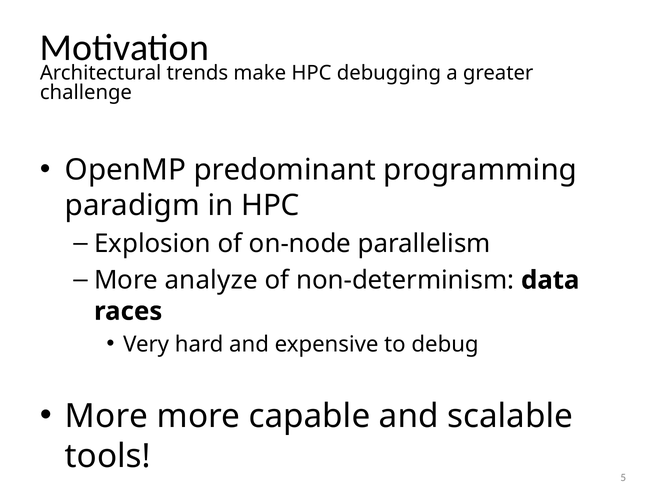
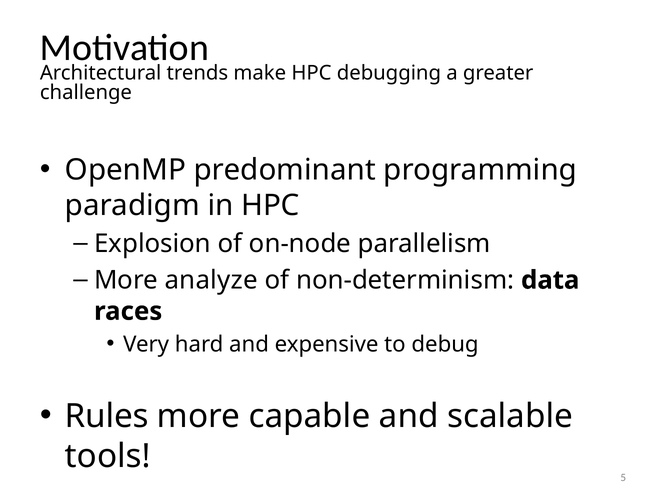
More: More -> Rules (107, 416)
